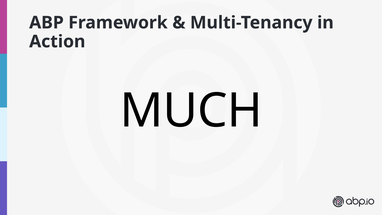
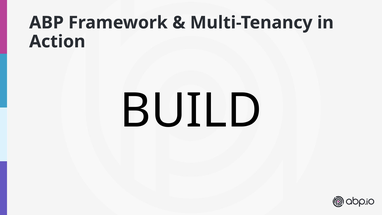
MUCH: MUCH -> BUILD (191, 111)
